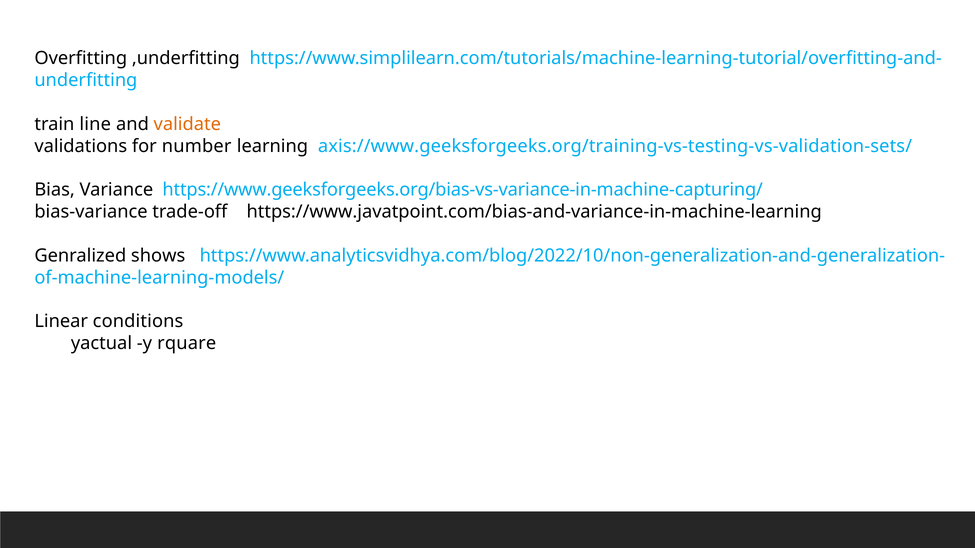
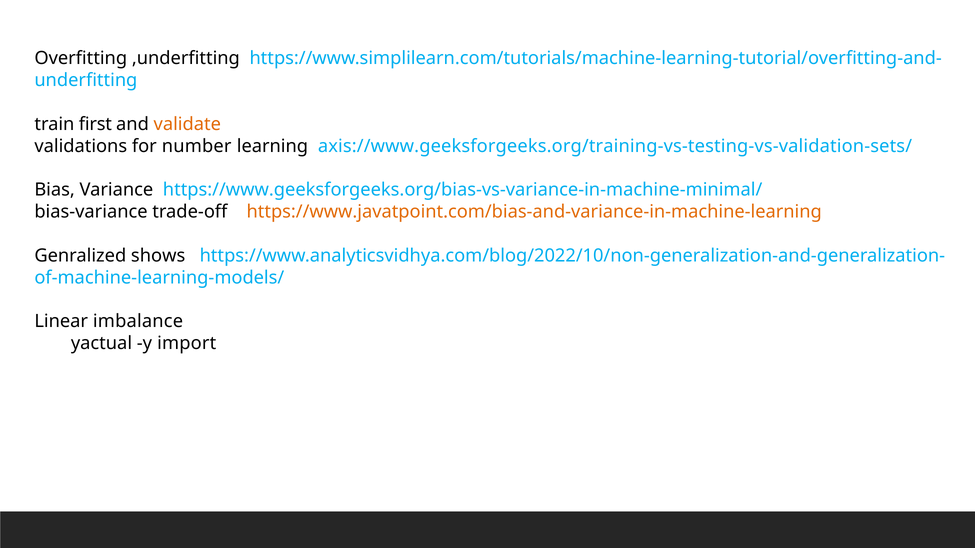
line: line -> first (95, 124)
https://www.geeksforgeeks.org/bias-vs-variance-in-machine-capturing/: https://www.geeksforgeeks.org/bias-vs-variance-in-machine-capturing/ -> https://www.geeksforgeeks.org/bias-vs-variance-in-machine-minimal/ (463, 190)
https://www.javatpoint.com/bias-and-variance-in-machine-learning colour: black -> orange (534, 212)
conditions: conditions -> imbalance (138, 322)
rquare: rquare -> import (187, 344)
